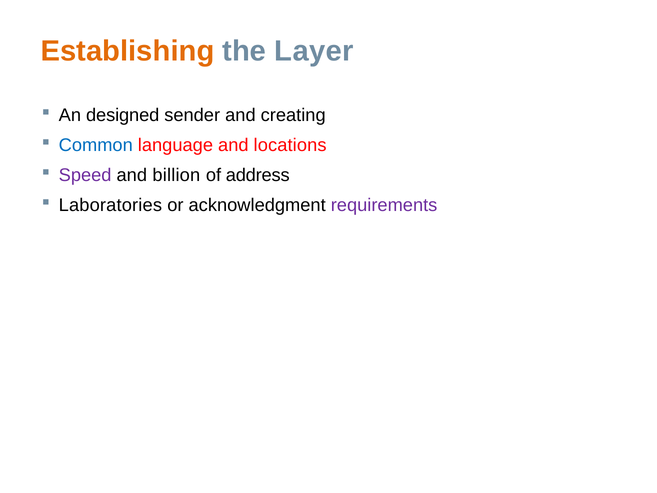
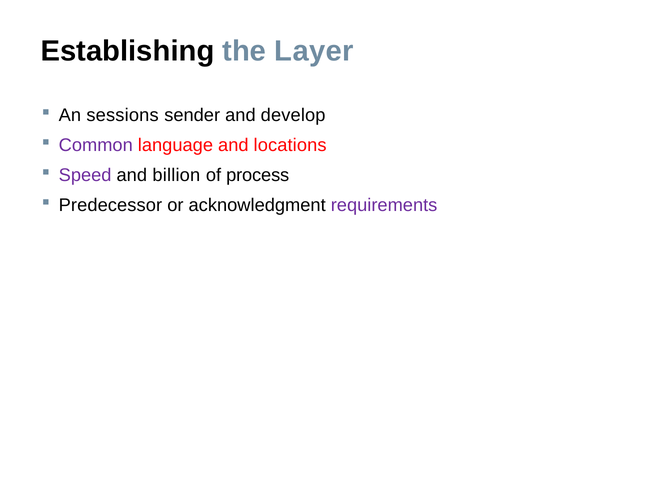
Establishing colour: orange -> black (128, 51)
designed: designed -> sessions (123, 115)
creating: creating -> develop (293, 115)
Common colour: blue -> purple (96, 145)
address: address -> process (258, 175)
Laboratories: Laboratories -> Predecessor (110, 205)
